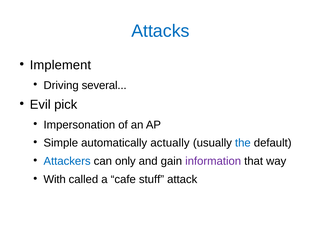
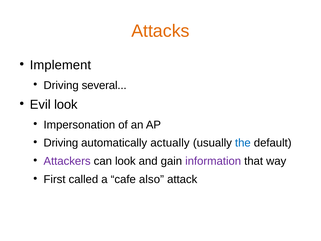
Attacks colour: blue -> orange (160, 31)
Evil pick: pick -> look (66, 104)
Simple: Simple -> Driving (61, 143)
Attackers colour: blue -> purple (67, 161)
can only: only -> look (125, 161)
With: With -> First (55, 179)
stuff: stuff -> also (151, 179)
